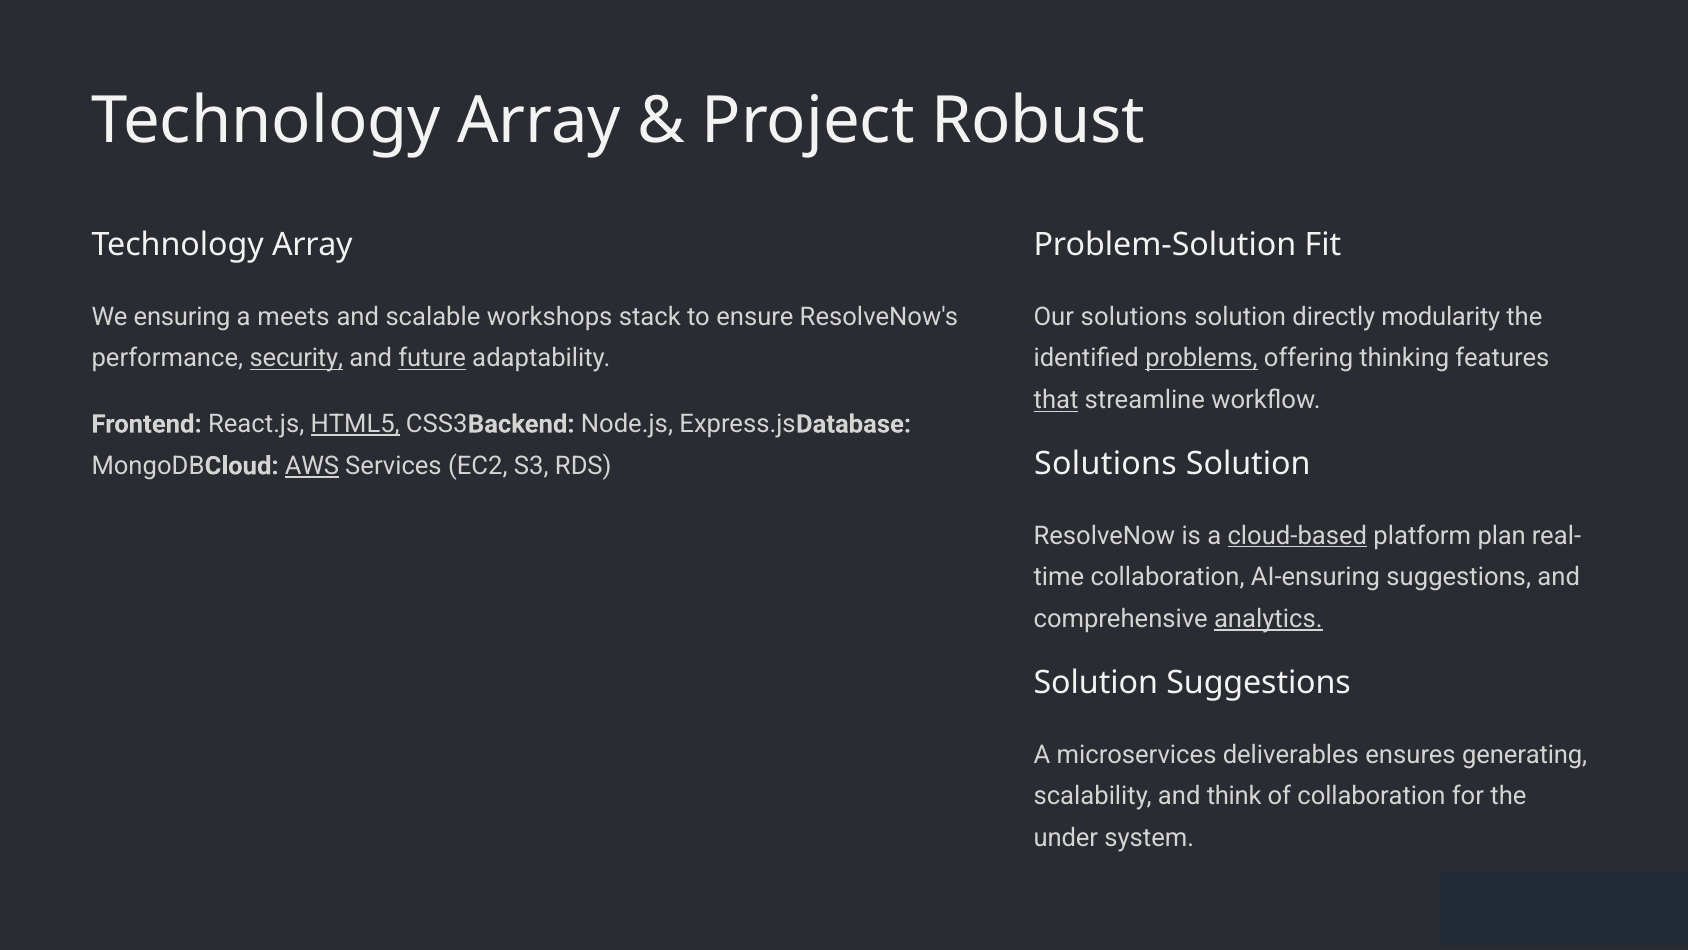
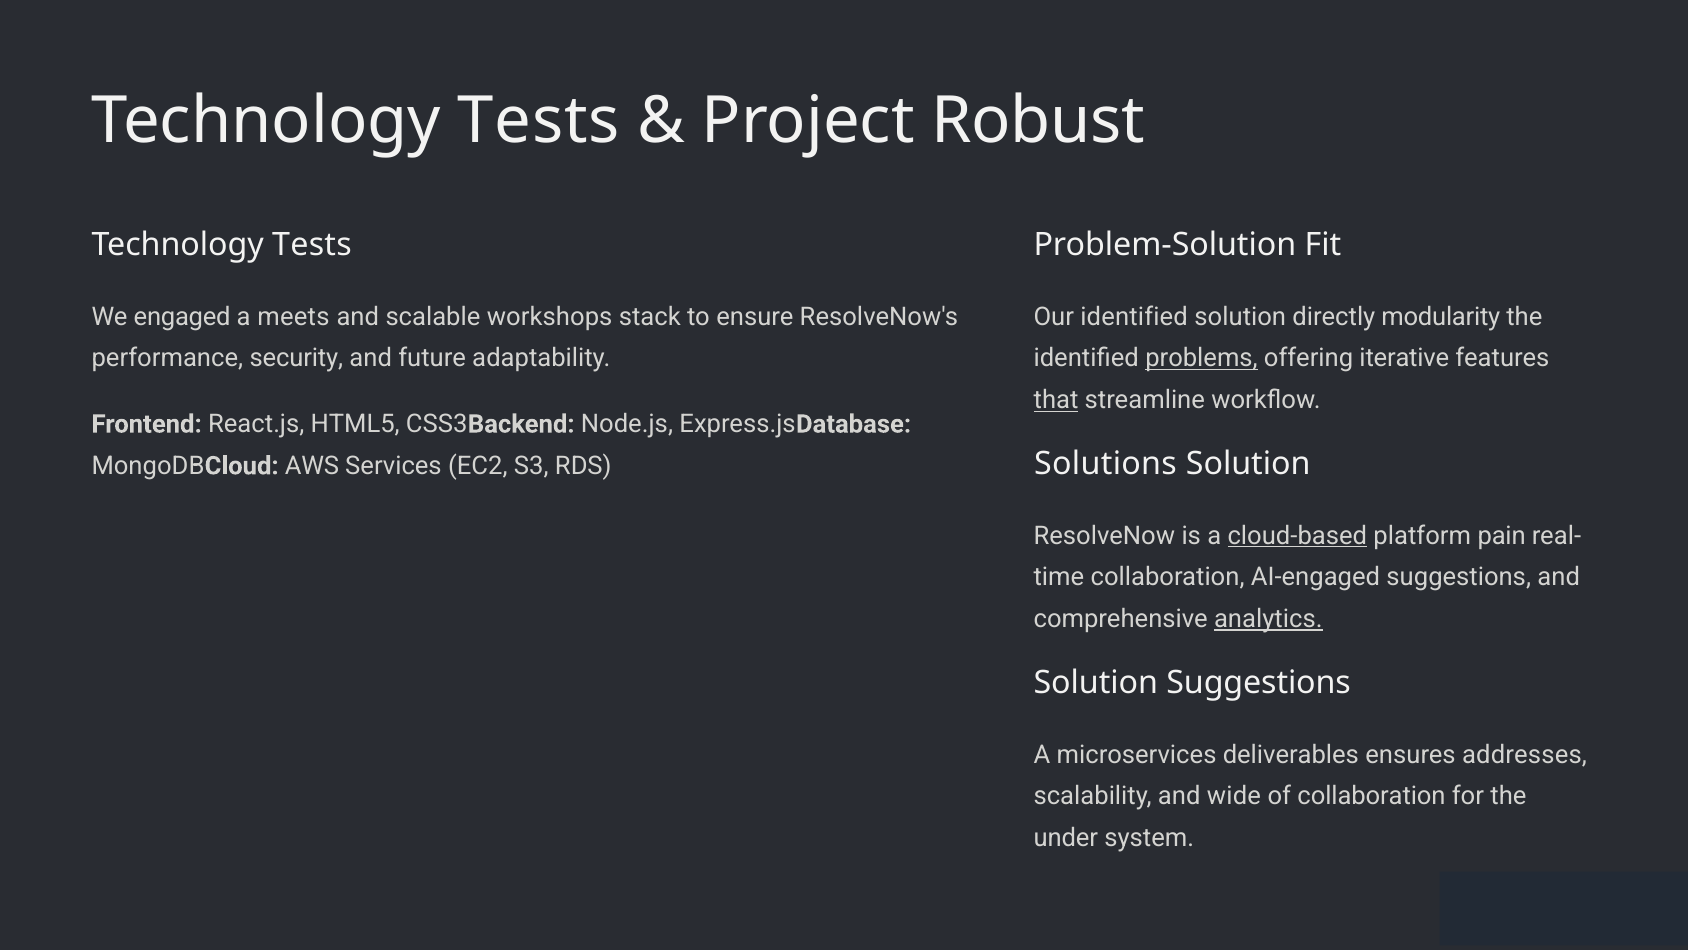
Array: Array -> Tests (539, 121)
Array: Array -> Tests (312, 245)
ensuring: ensuring -> engaged (182, 317)
Our solutions: solutions -> identified (1134, 317)
security underline: present -> none (296, 358)
future underline: present -> none (432, 358)
thinking: thinking -> iterative (1404, 358)
HTML5 underline: present -> none (355, 424)
AWS underline: present -> none (312, 466)
plan: plan -> pain (1502, 535)
AI-ensuring: AI-ensuring -> AI-engaged (1315, 577)
generating: generating -> addresses (1525, 754)
think: think -> wide (1234, 796)
